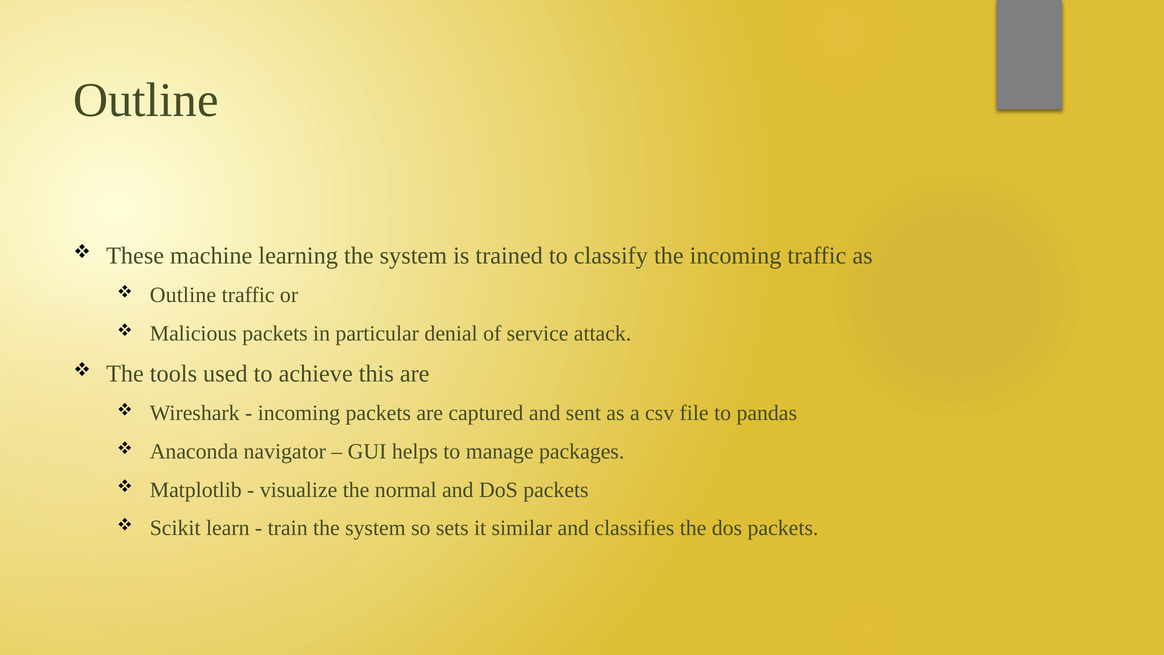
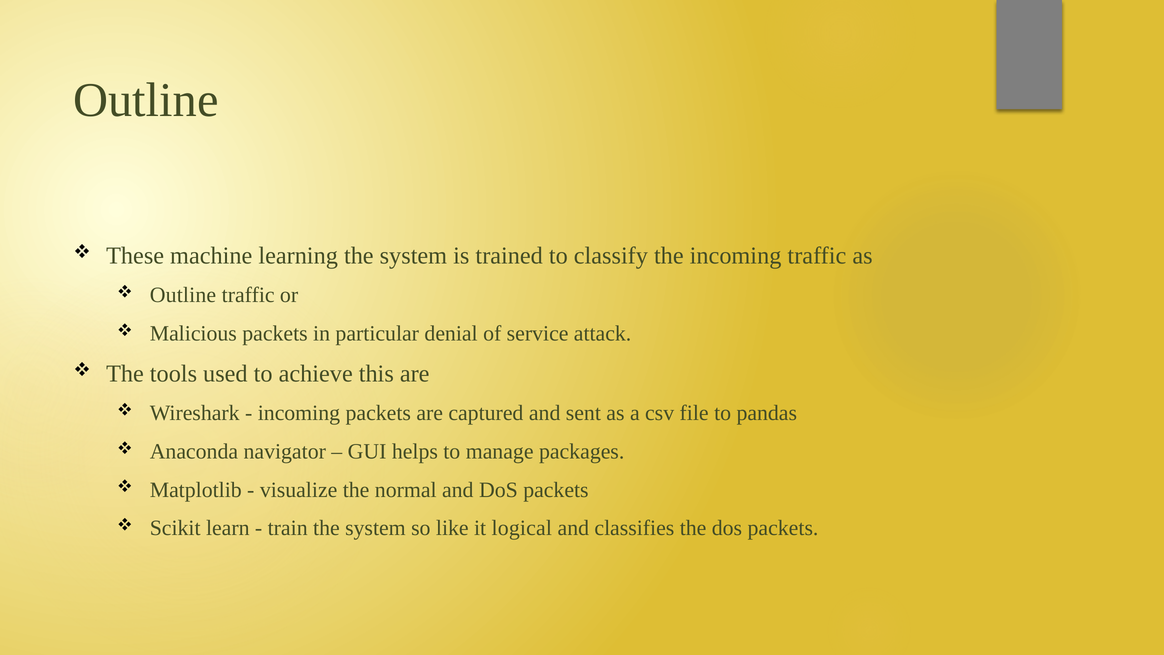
sets: sets -> like (452, 528)
similar: similar -> logical (522, 528)
